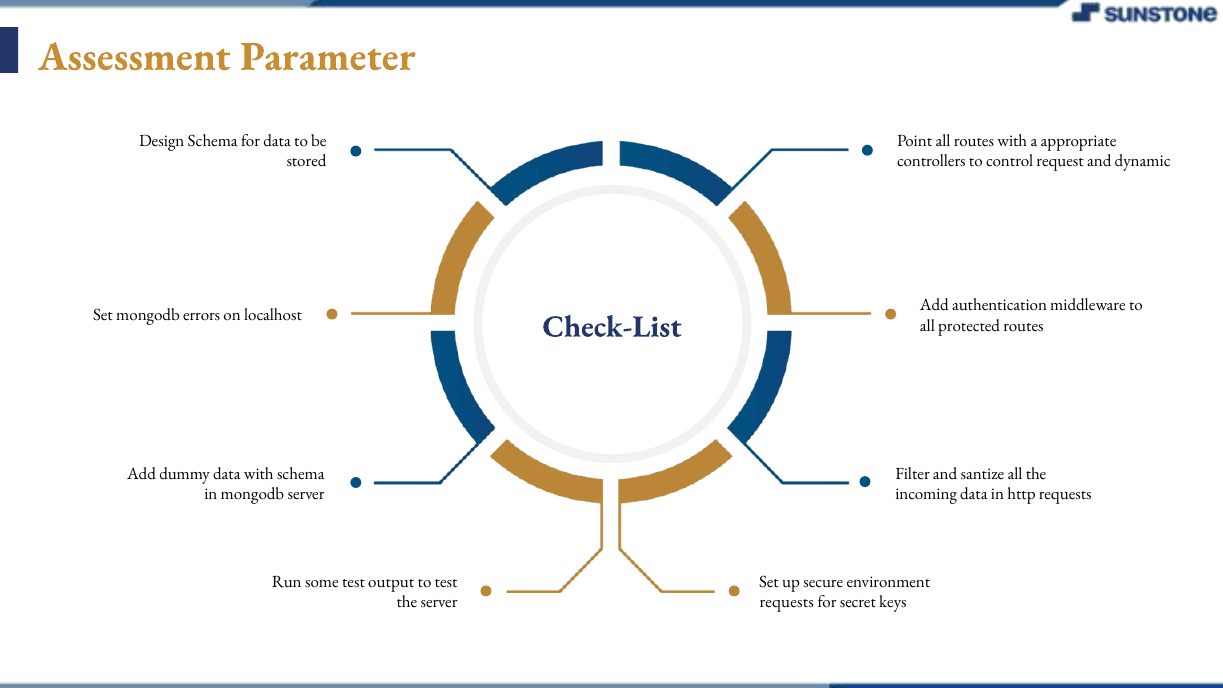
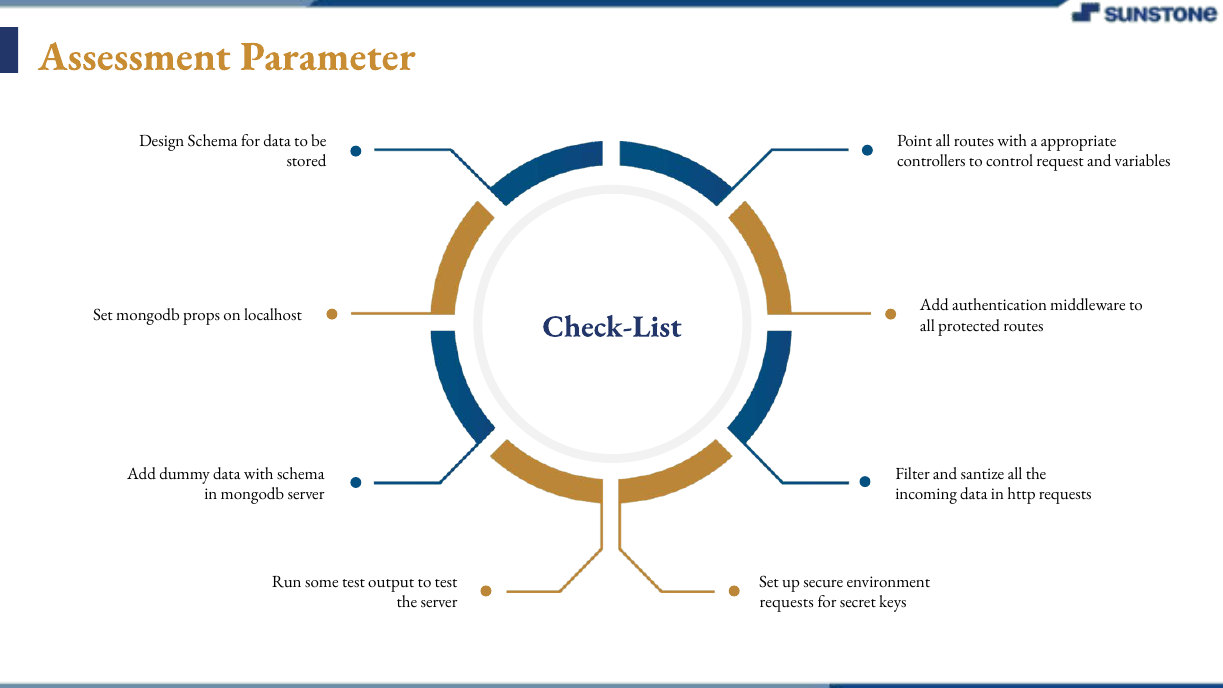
dynamic: dynamic -> variables (1143, 161)
errors: errors -> props (202, 315)
